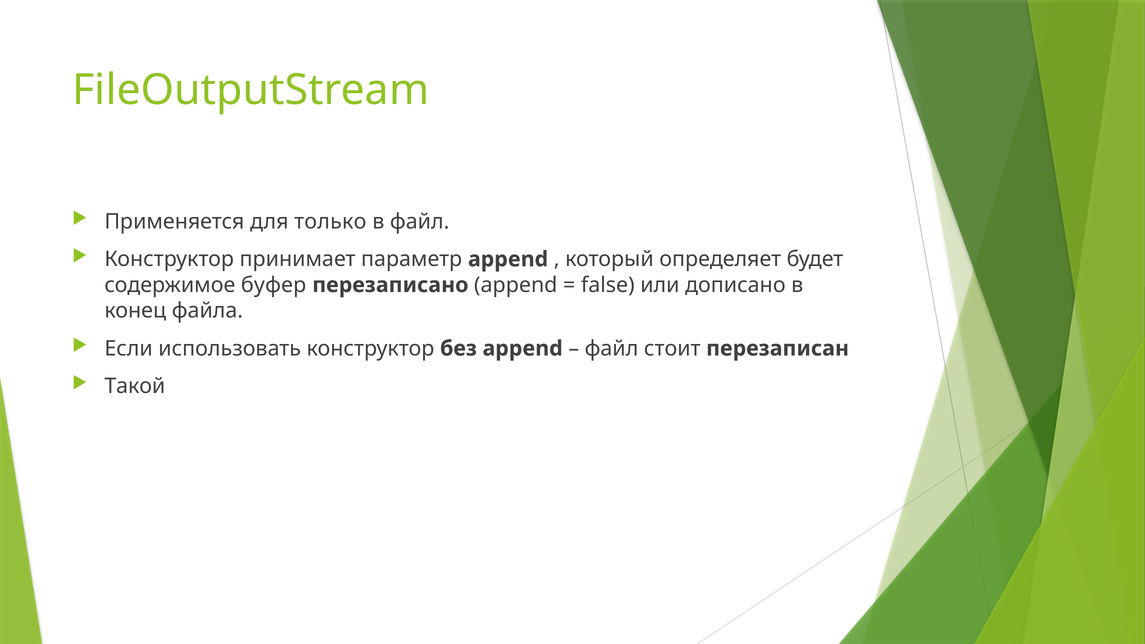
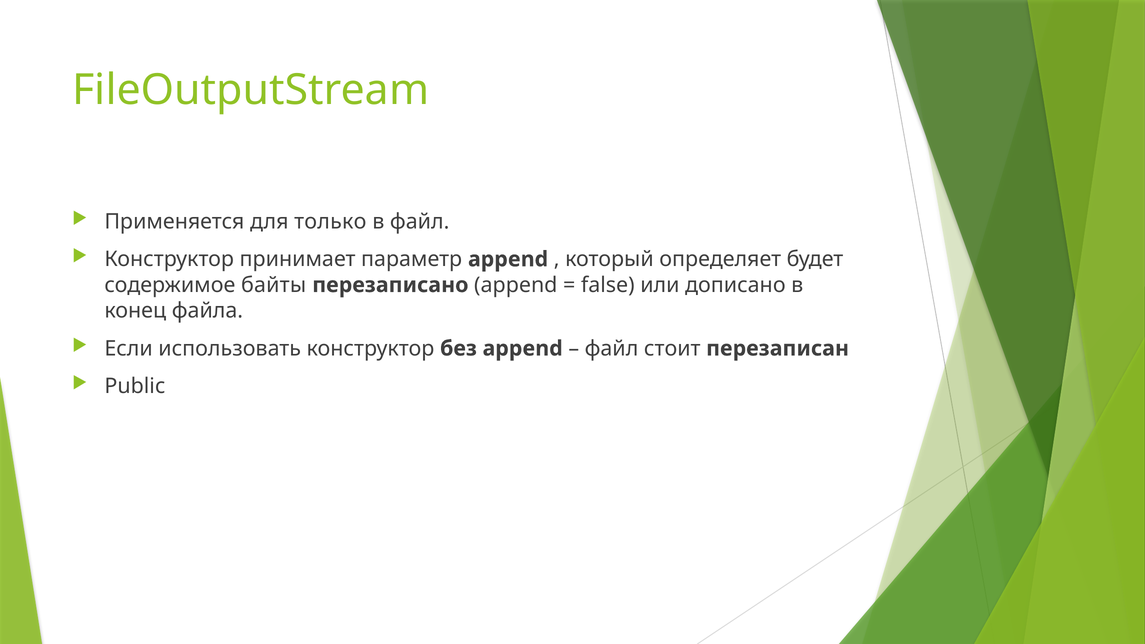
буфер: буфер -> байты (274, 285)
Такой: Такой -> Public (135, 386)
